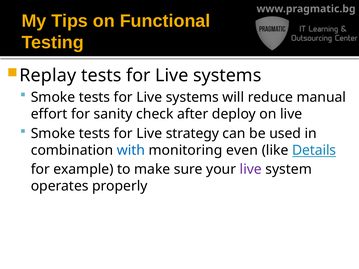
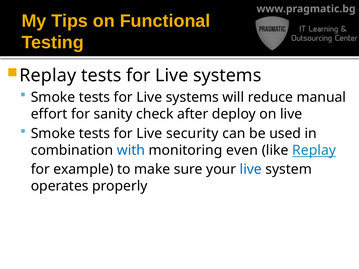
strategy: strategy -> security (192, 134)
like Details: Details -> Replay (314, 150)
live colour: purple -> blue (251, 169)
